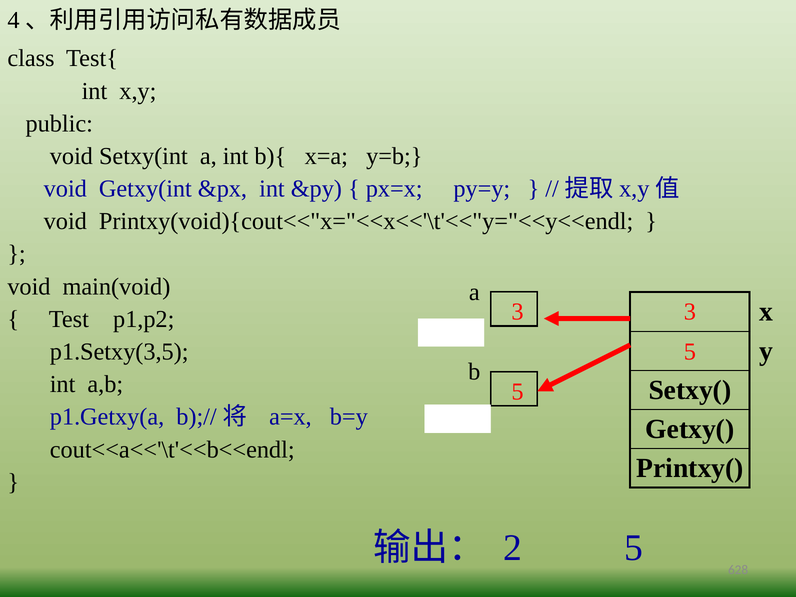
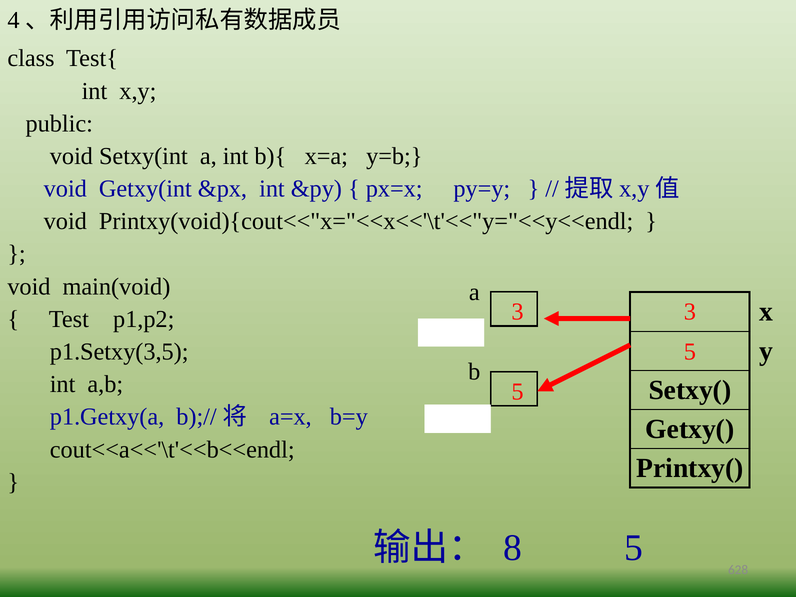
2: 2 -> 8 (512, 548)
